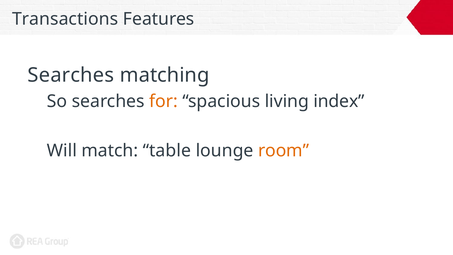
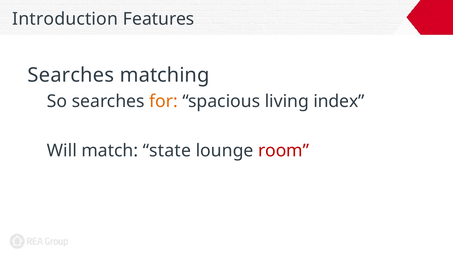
Transactions: Transactions -> Introduction (65, 19)
table: table -> state (167, 151)
room colour: orange -> red (284, 151)
